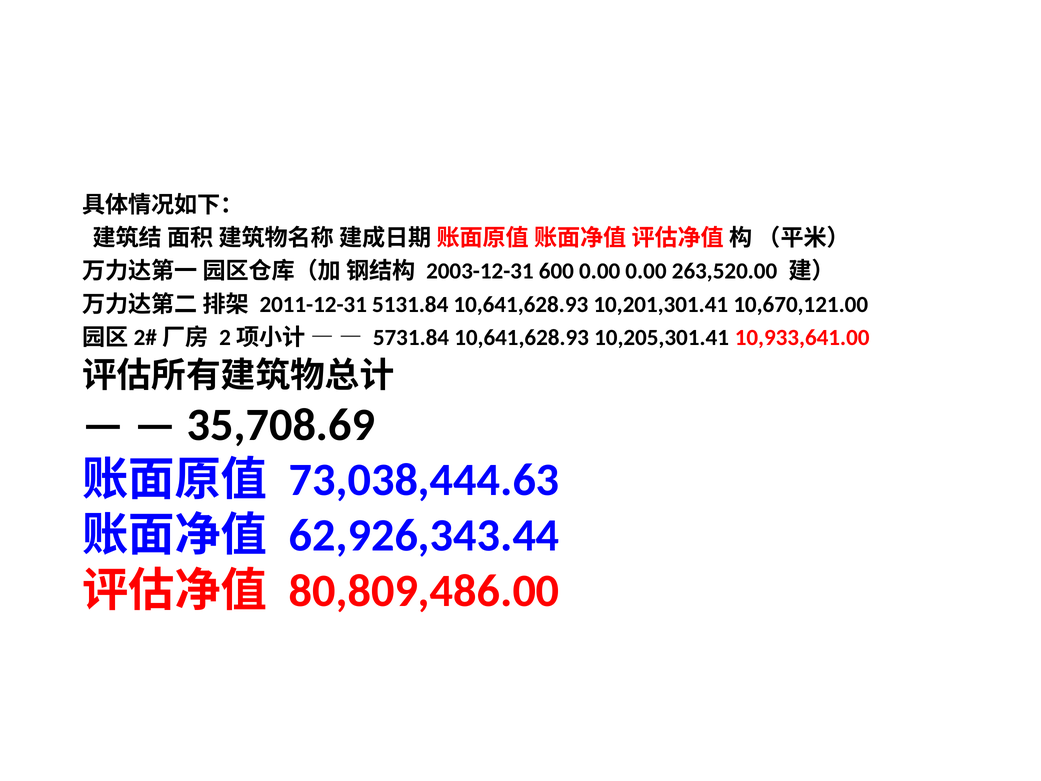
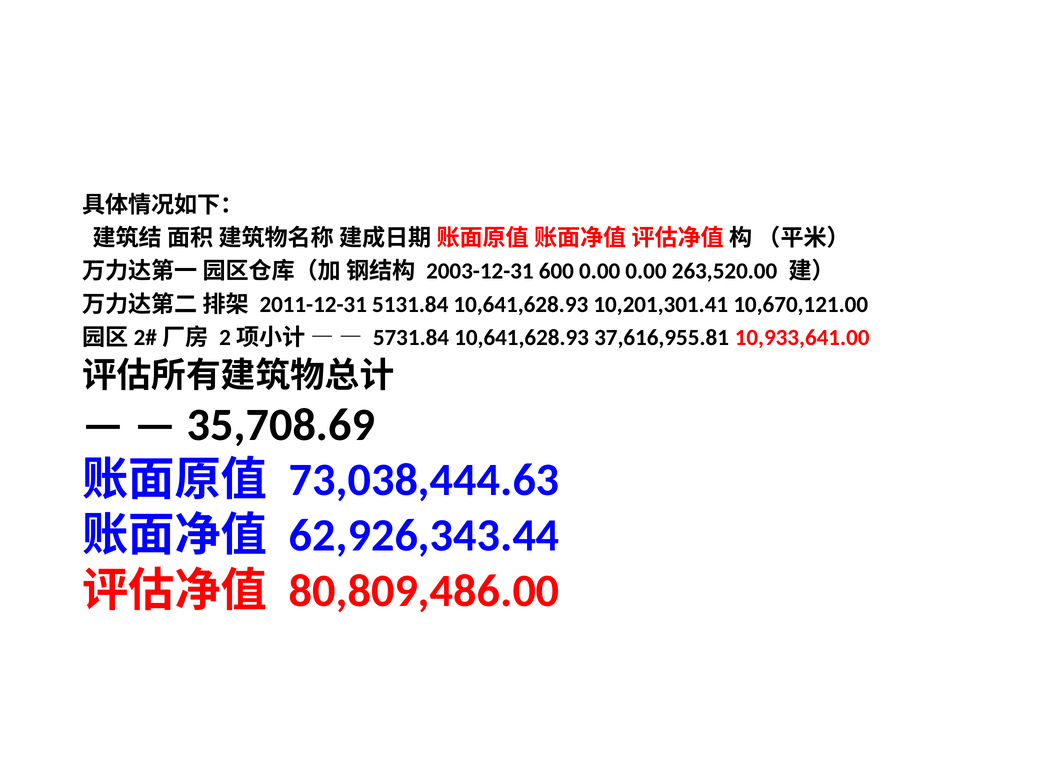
10,205,301.41: 10,205,301.41 -> 37,616,955.81 (662, 337)
